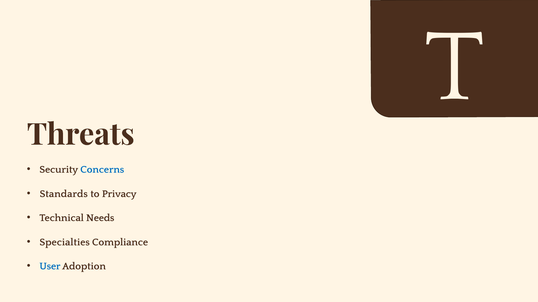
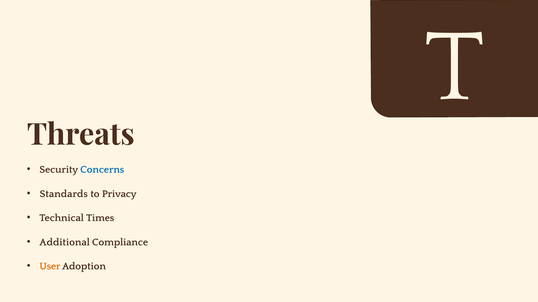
Needs: Needs -> Times (100, 218)
Specialties: Specialties -> Additional (65, 243)
User colour: blue -> orange (50, 267)
